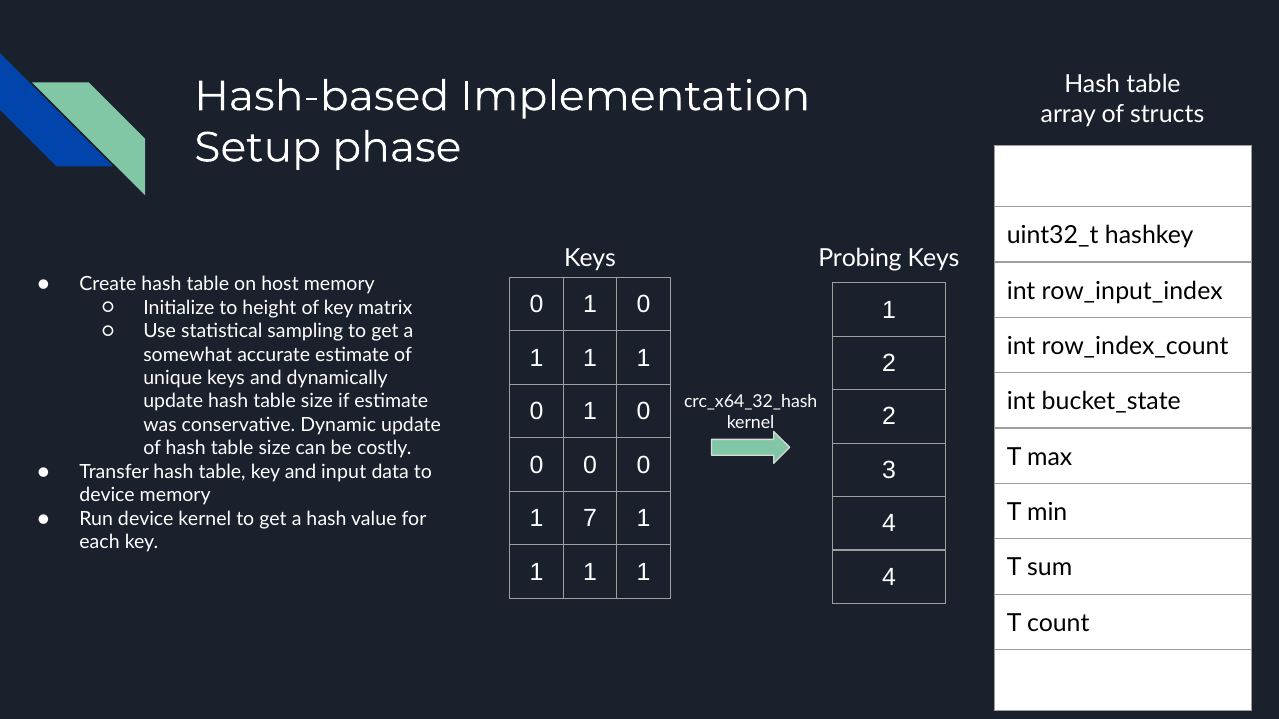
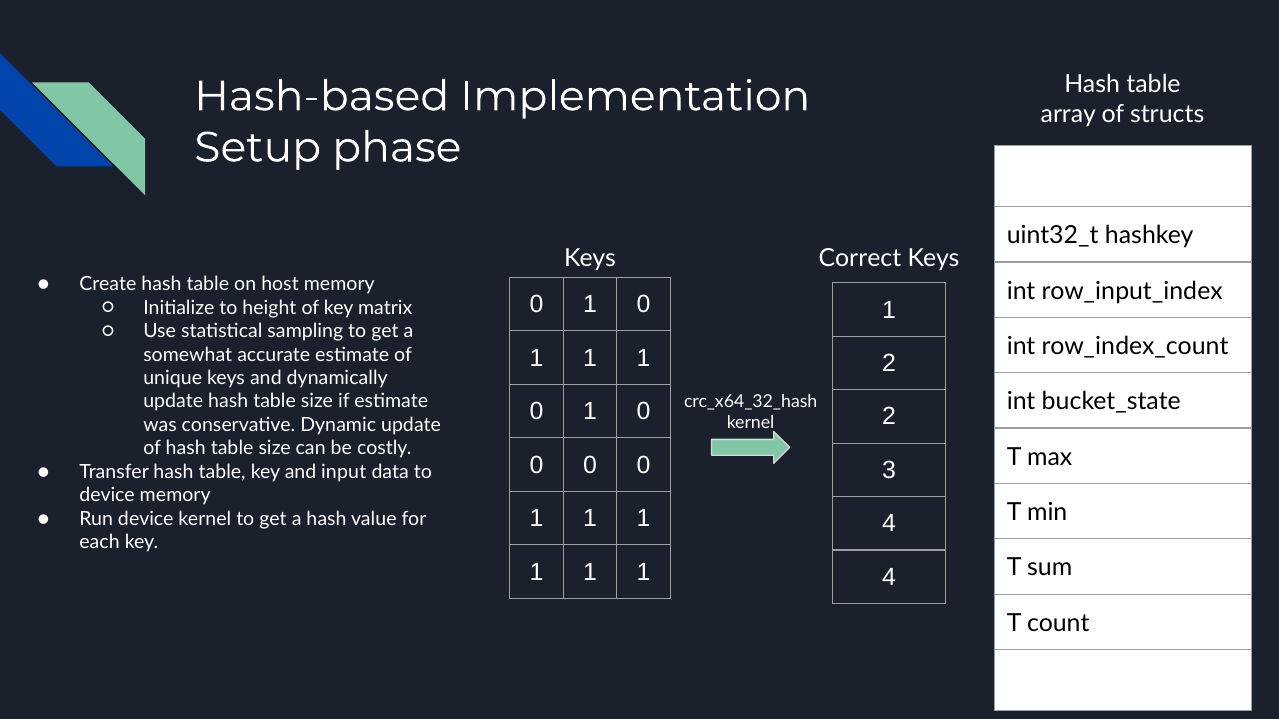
Probing: Probing -> Correct (860, 258)
7: 7 -> 1 (590, 519)
